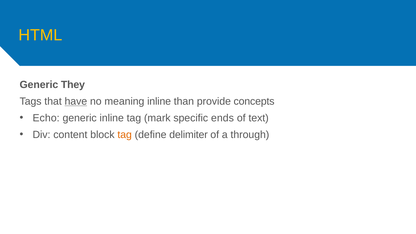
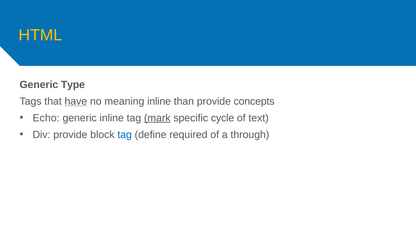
They: They -> Type (73, 85)
mark underline: none -> present (157, 118)
ends: ends -> cycle (223, 118)
Div content: content -> provide (70, 135)
tag colour: orange -> blue (125, 135)
delimiter: delimiter -> required (188, 135)
